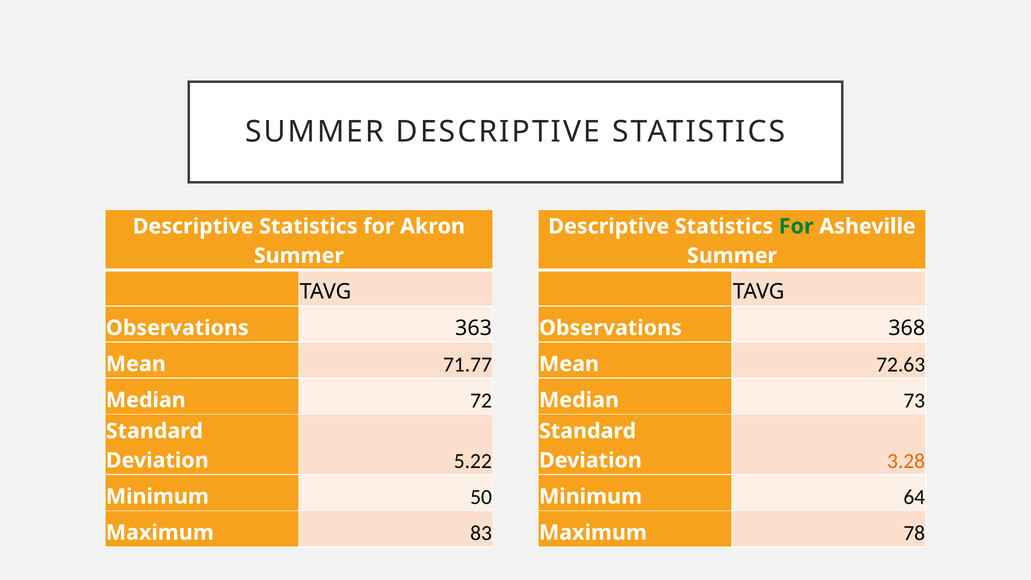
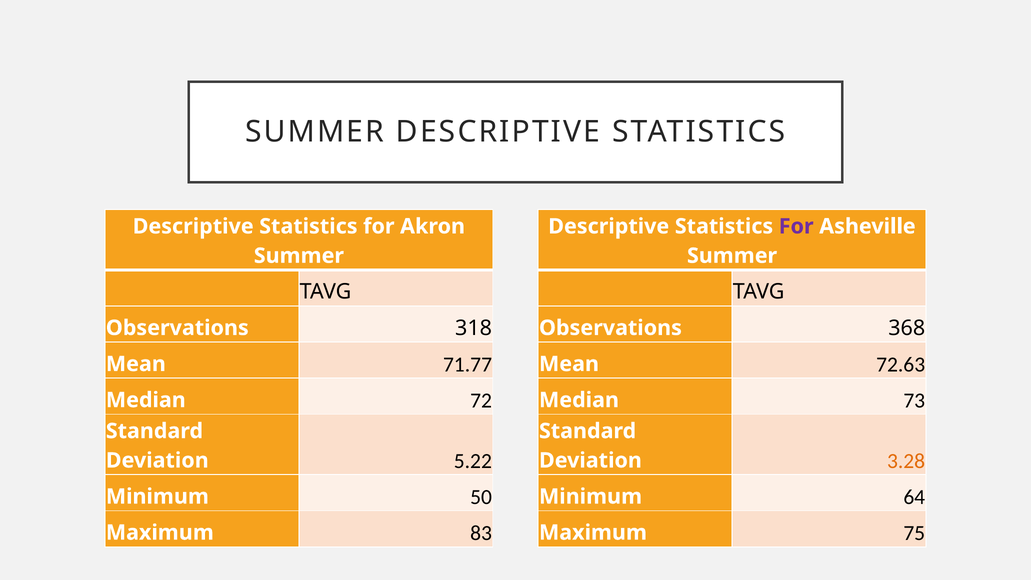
For colour: green -> purple (796, 226)
363: 363 -> 318 (474, 328)
78: 78 -> 75 (914, 533)
